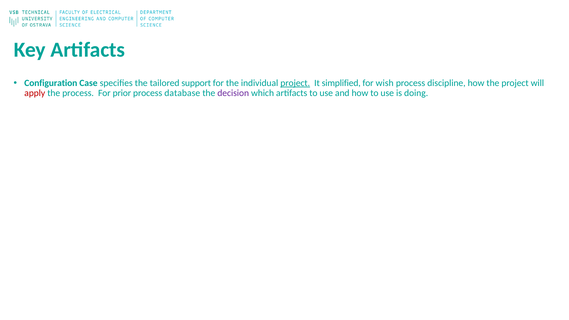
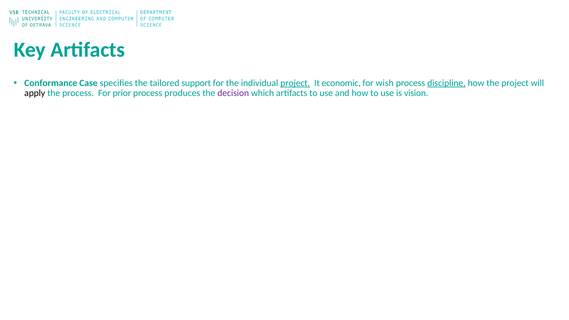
Configuration: Configuration -> Conformance (51, 83)
simplified: simplified -> economic (341, 83)
discipline underline: none -> present (446, 83)
apply colour: red -> black (35, 93)
database: database -> produces (182, 93)
doing: doing -> vision (416, 93)
